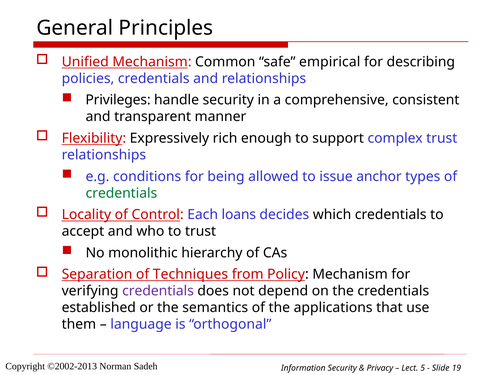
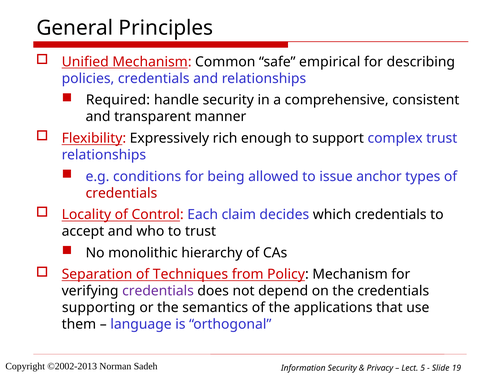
Privileges: Privileges -> Required (118, 100)
credentials colour: green -> red (121, 193)
loans: loans -> claim (239, 215)
established: established -> supporting (99, 308)
